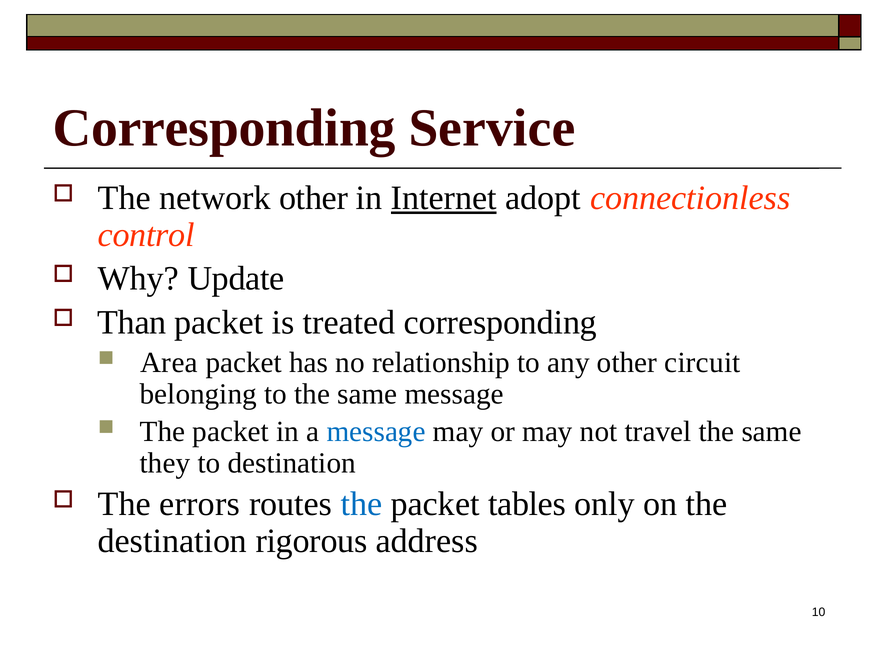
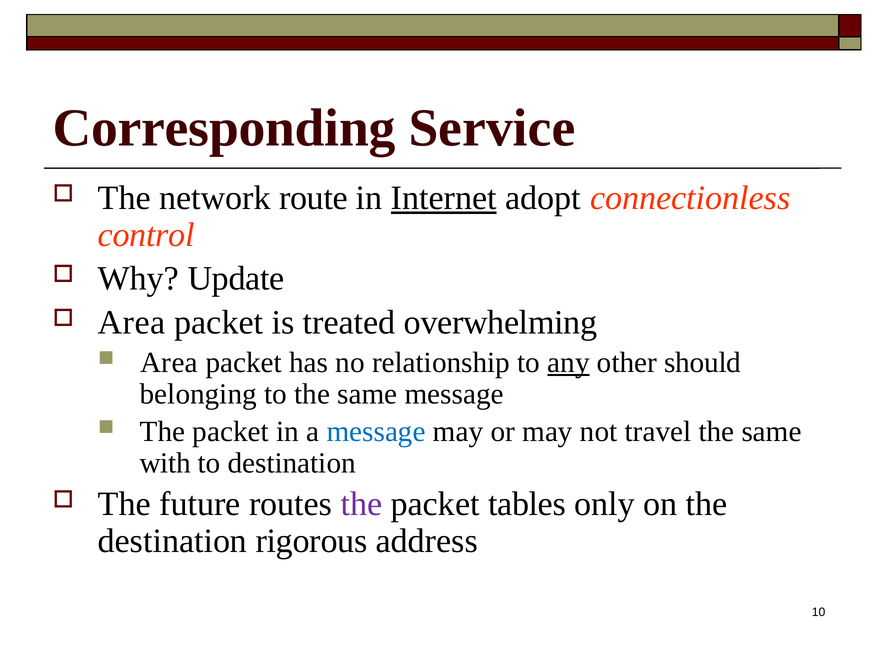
network other: other -> route (314, 198)
Than: Than -> Area (132, 323)
treated corresponding: corresponding -> overwhelming (501, 323)
any underline: none -> present (569, 363)
circuit: circuit -> should (703, 363)
they: they -> with (165, 463)
errors: errors -> future (200, 504)
the colour: blue -> purple (361, 504)
